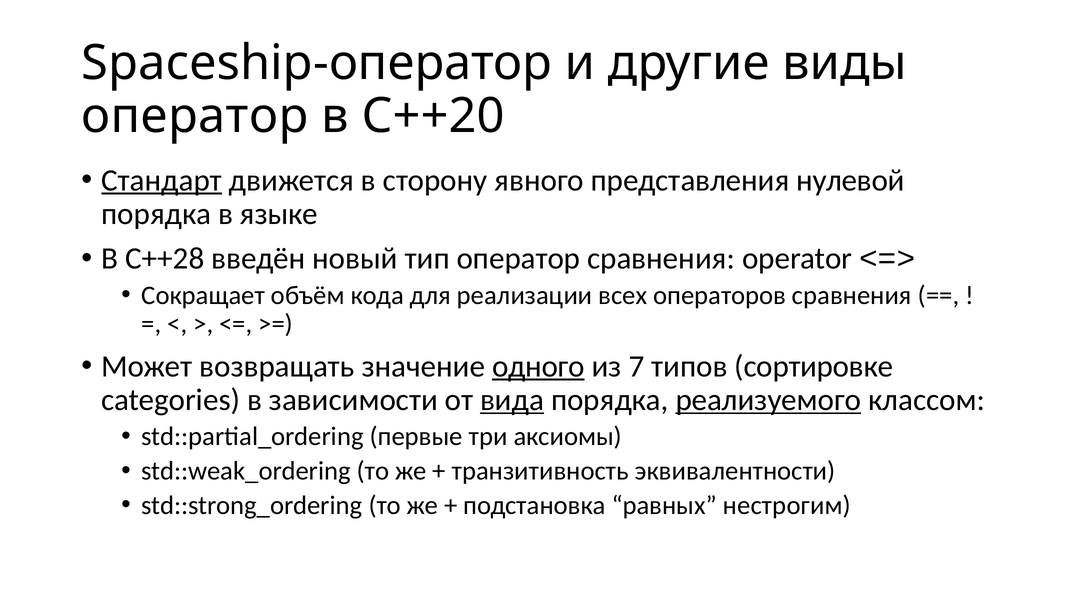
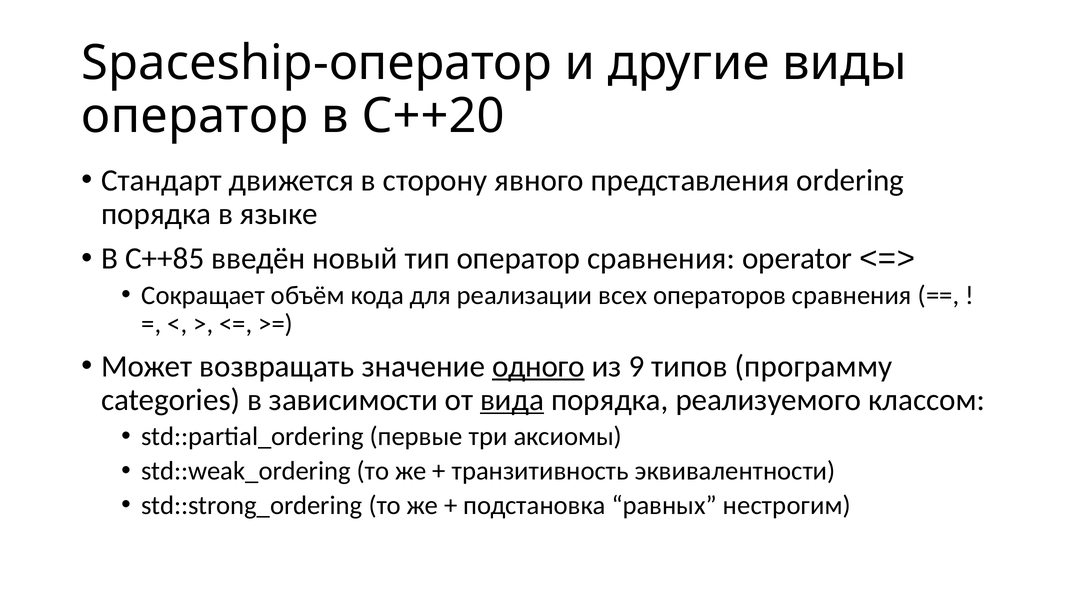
Стандарт underline: present -> none (162, 180)
нулевой: нулевой -> ordering (850, 180)
C++28: C++28 -> C++85 (165, 259)
7: 7 -> 9 (636, 366)
сортировке: сортировке -> программу (814, 366)
реализуемого underline: present -> none (768, 400)
